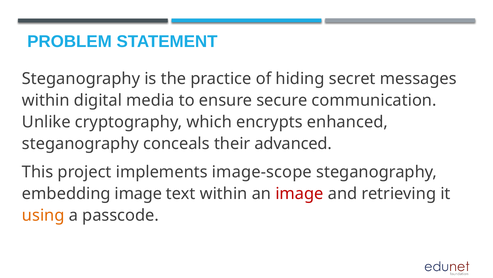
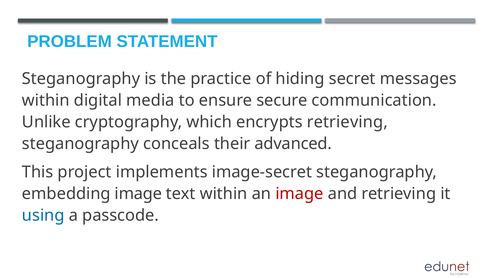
encrypts enhanced: enhanced -> retrieving (347, 122)
image-scope: image-scope -> image-secret (262, 172)
using colour: orange -> blue (43, 215)
